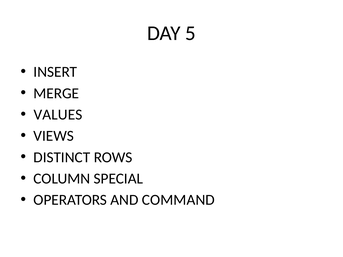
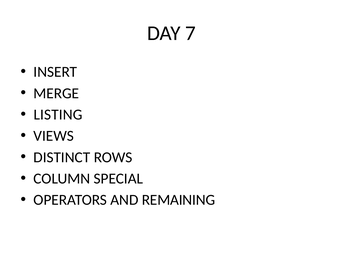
5: 5 -> 7 (191, 33)
VALUES: VALUES -> LISTING (58, 115)
COMMAND: COMMAND -> REMAINING (178, 200)
